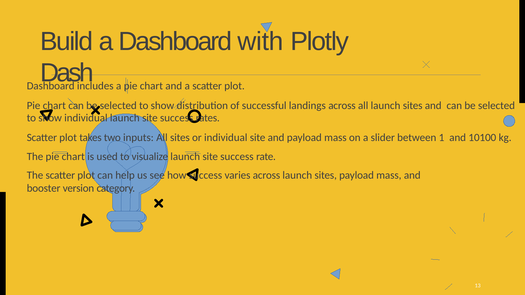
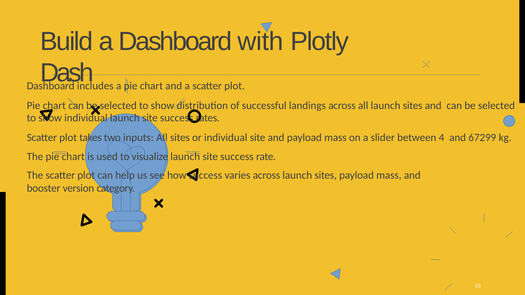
1: 1 -> 4 (442, 138)
10100: 10100 -> 67299 (482, 138)
